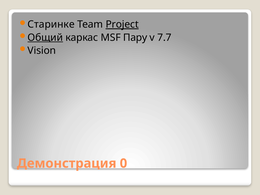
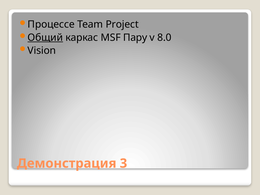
Старинке: Старинке -> Процессе (51, 24)
Project underline: present -> none (122, 24)
7.7: 7.7 -> 8.0 (164, 37)
0: 0 -> 3 (123, 163)
